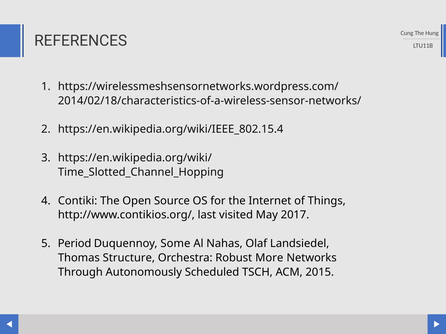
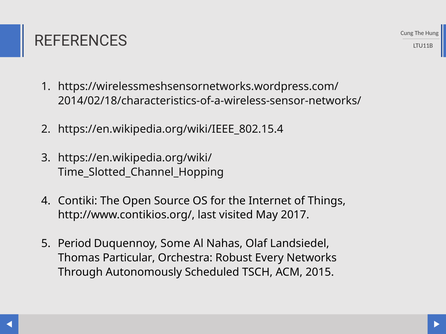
Structure: Structure -> Particular (129, 258)
More: More -> Every (269, 258)
